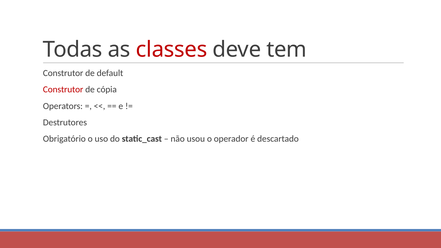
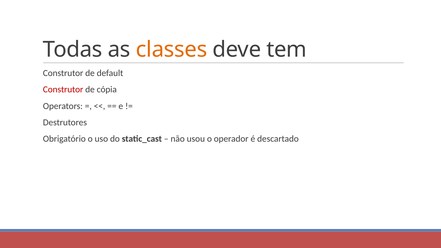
classes colour: red -> orange (172, 50)
